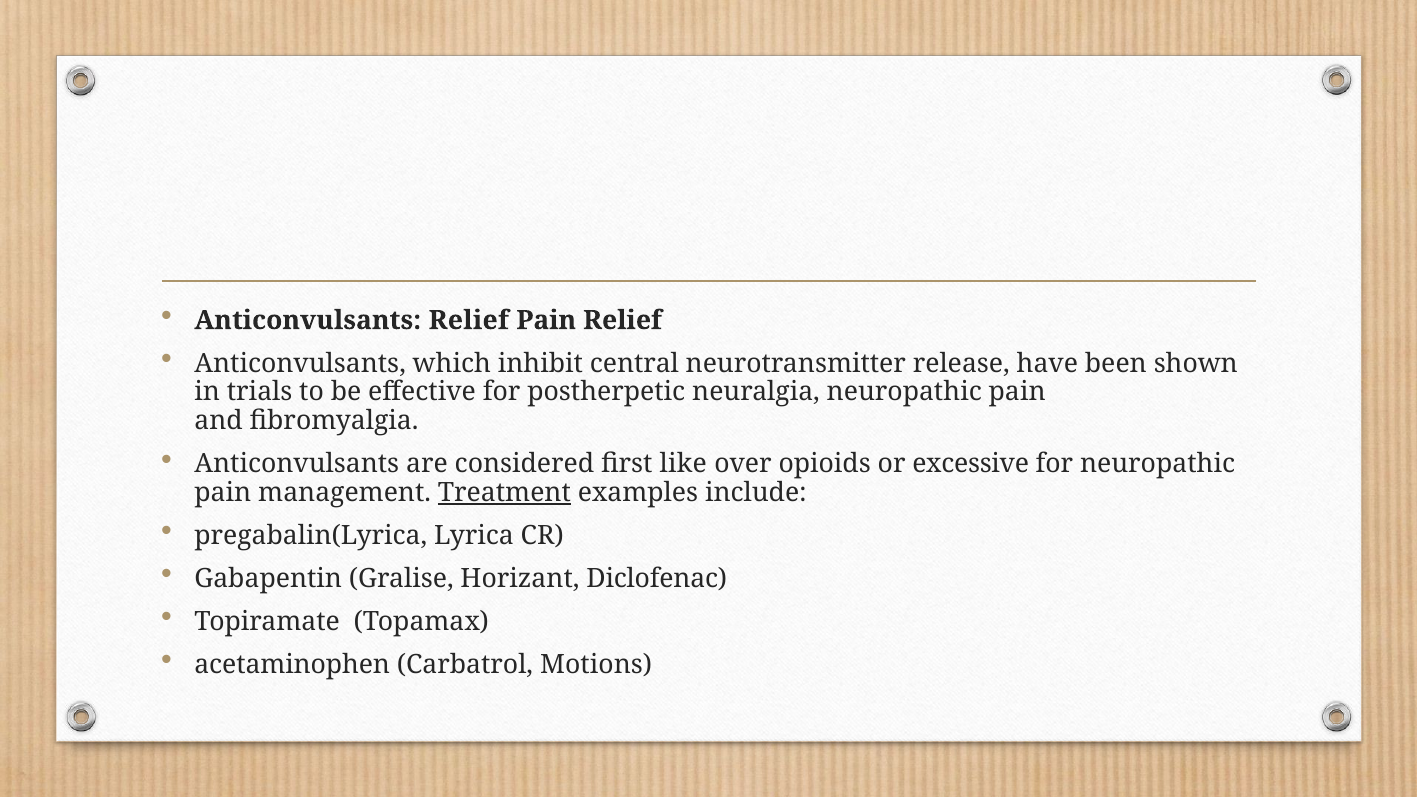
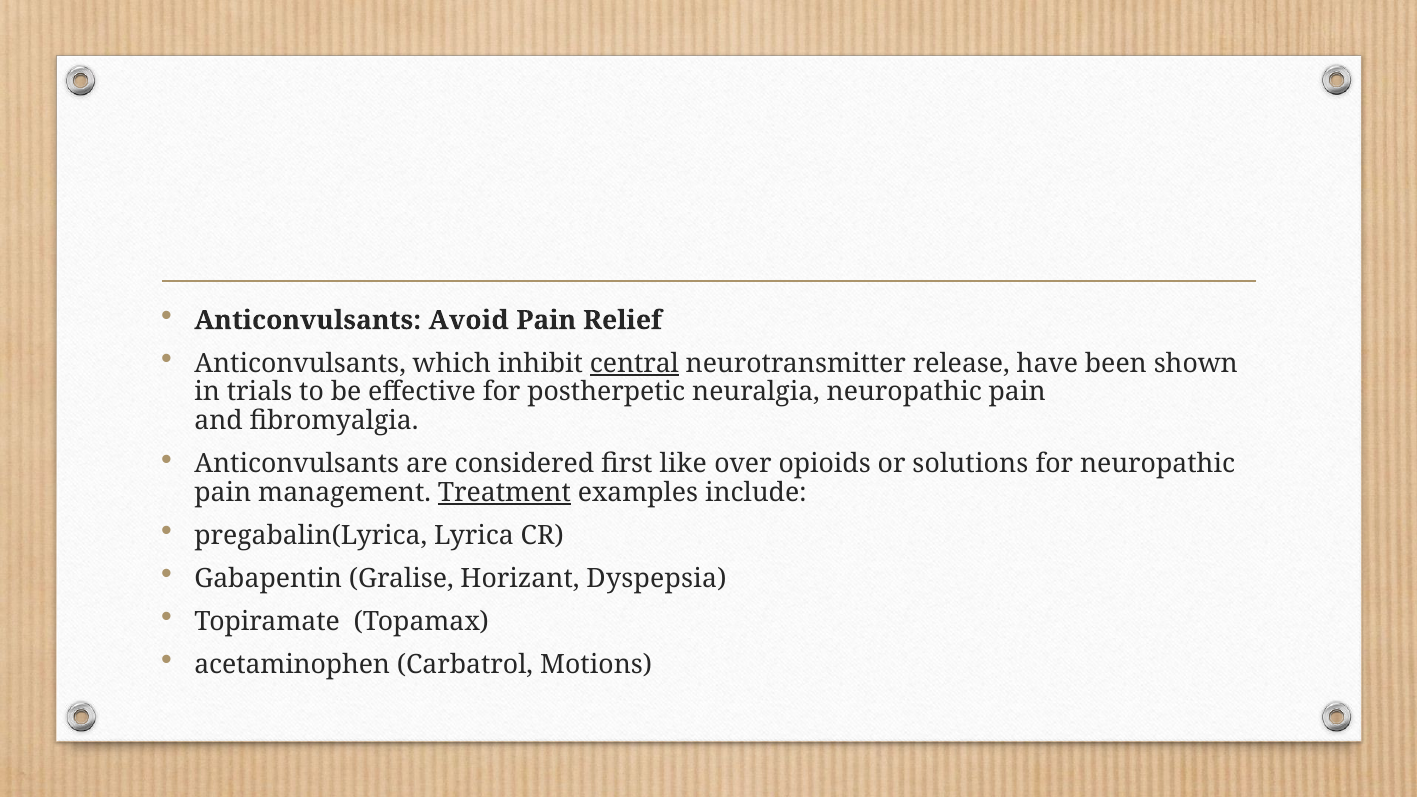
Anticonvulsants Relief: Relief -> Avoid (469, 320)
central underline: none -> present (634, 363)
excessive: excessive -> solutions (970, 464)
Diclofenac: Diclofenac -> Dyspepsia (657, 578)
